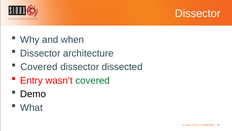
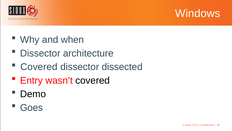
Dissector: Dissector -> Windows (198, 13)
covered colour: green -> black (93, 80)
What: What -> Goes (31, 107)
